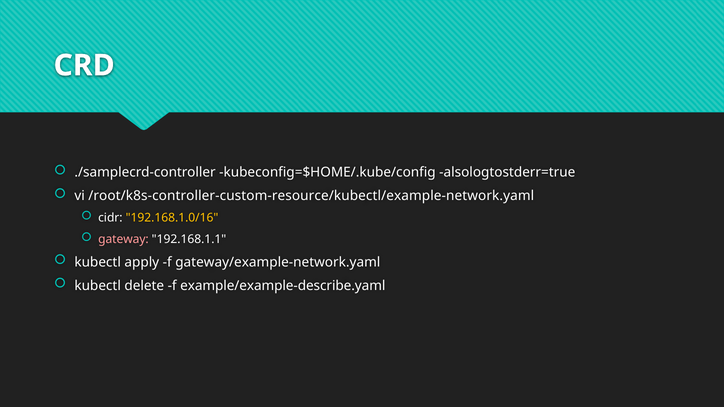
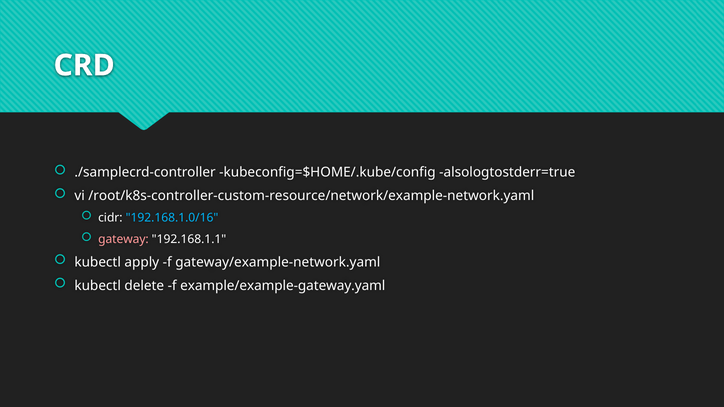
/root/k8s-controller-custom-resource/kubectl/example-network.yaml: /root/k8s-controller-custom-resource/kubectl/example-network.yaml -> /root/k8s-controller-custom-resource/network/example-network.yaml (311, 196)
192.168.1.0/16 colour: yellow -> light blue (172, 218)
example/example-describe.yaml: example/example-describe.yaml -> example/example-gateway.yaml (283, 286)
